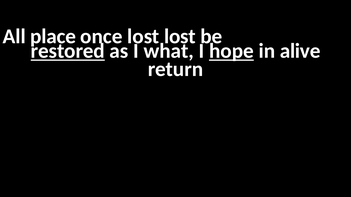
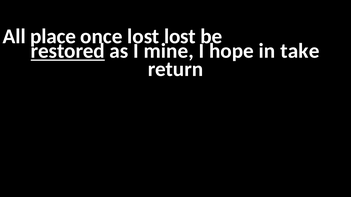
what: what -> mine (169, 51)
hope underline: present -> none (231, 51)
alive: alive -> take (300, 51)
